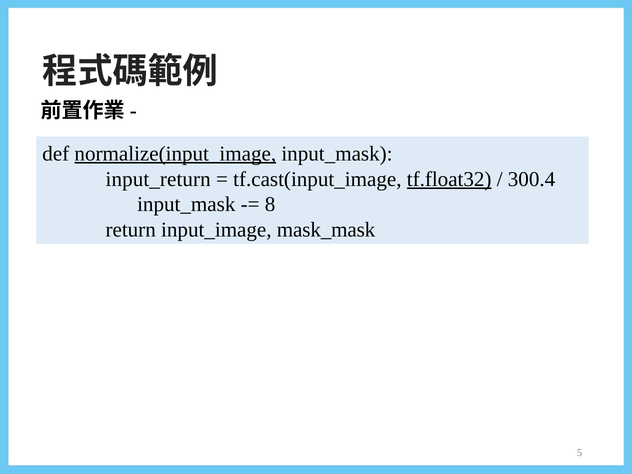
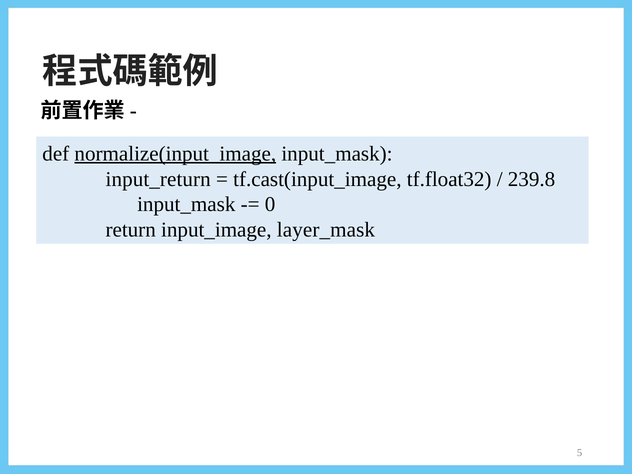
tf.float32 underline: present -> none (449, 179)
300.4: 300.4 -> 239.8 (532, 179)
8: 8 -> 0 (270, 204)
mask_mask: mask_mask -> layer_mask (326, 230)
